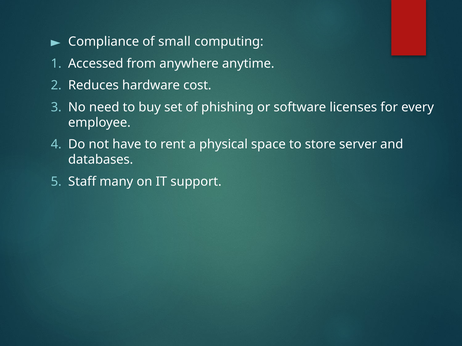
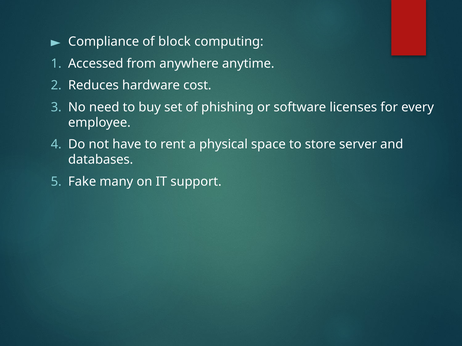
small: small -> block (174, 42)
Staff: Staff -> Fake (82, 182)
